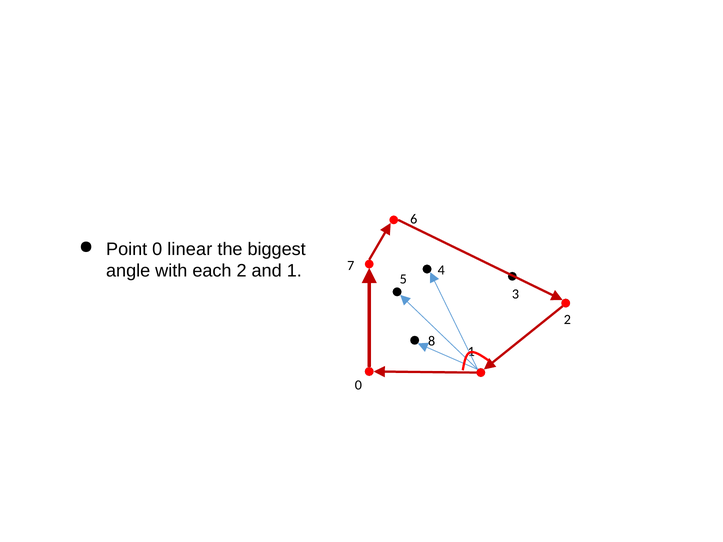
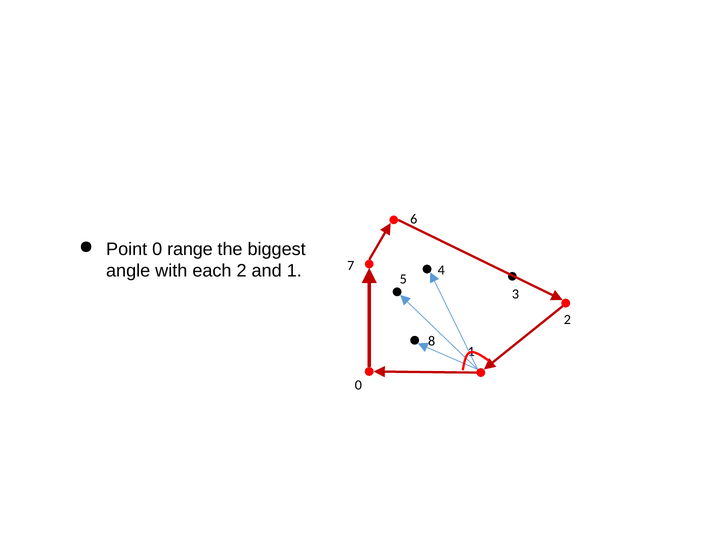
linear: linear -> range (190, 249)
